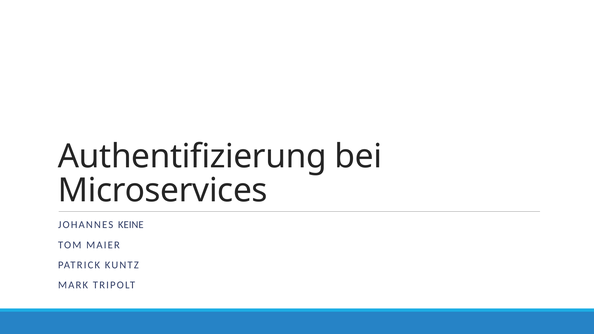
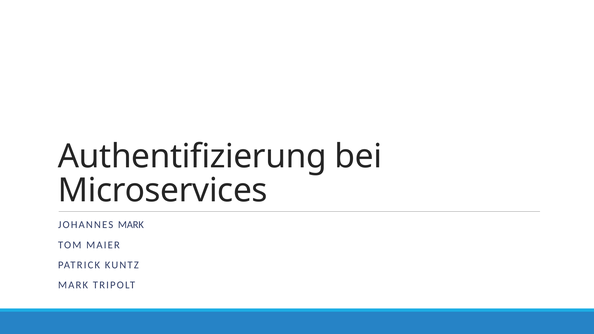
JOHANNES KEINE: KEINE -> MARK (131, 225)
